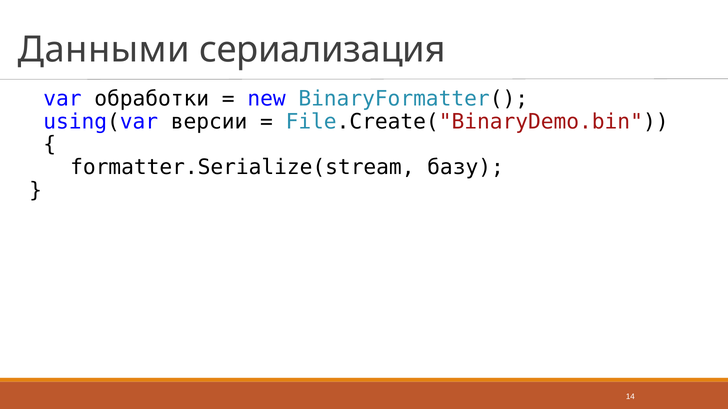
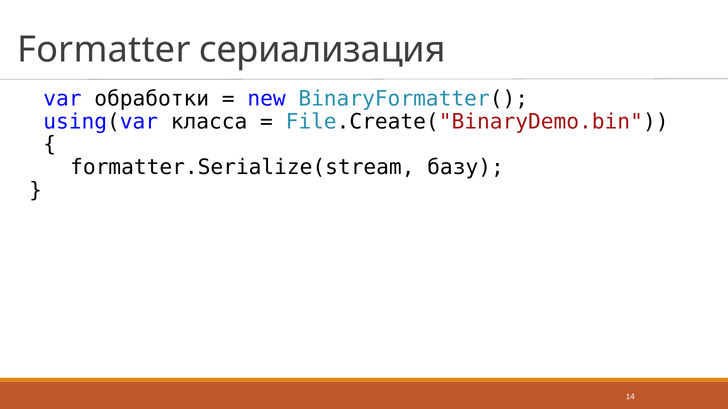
Данными: Данными -> Formatter (104, 50)
версии: версии -> класса (209, 122)
